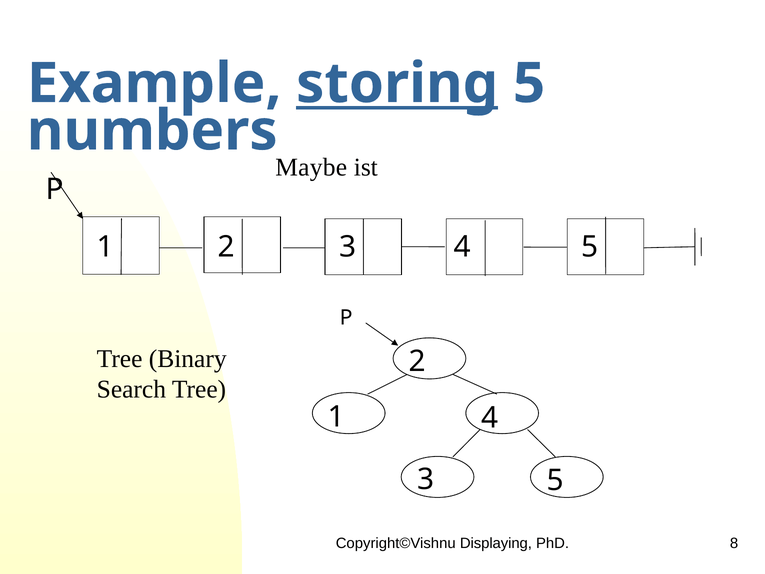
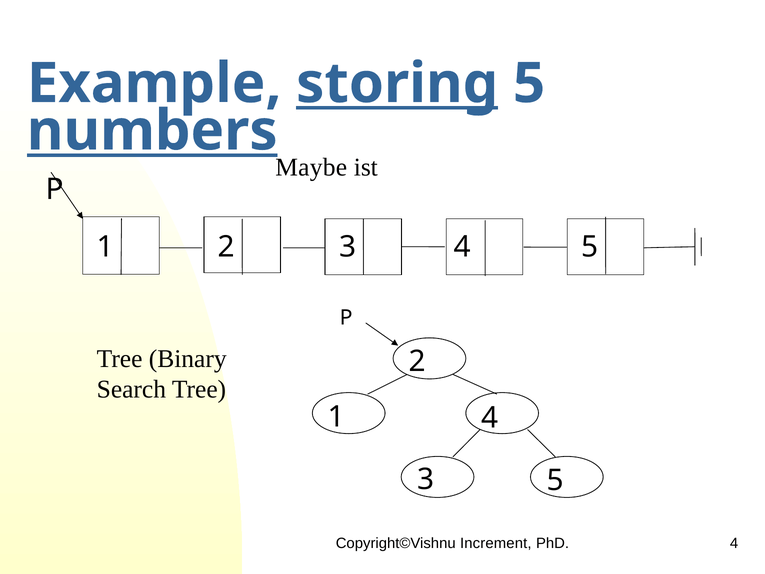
numbers underline: none -> present (152, 131)
Displaying: Displaying -> Increment (496, 543)
PhD 8: 8 -> 4 (734, 543)
